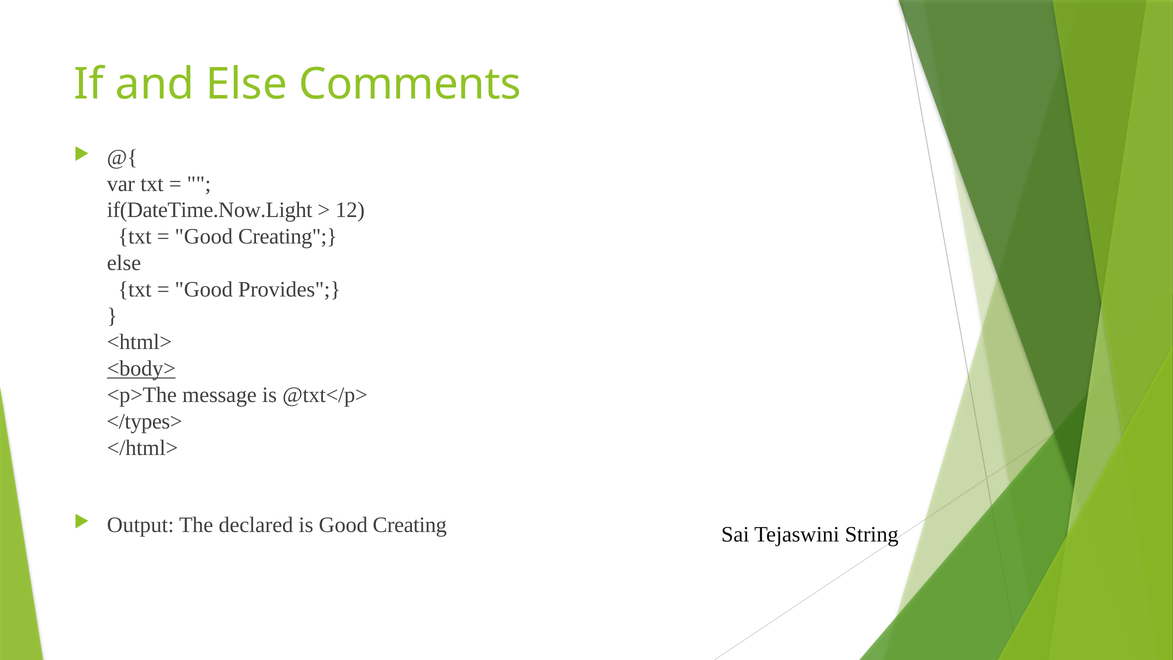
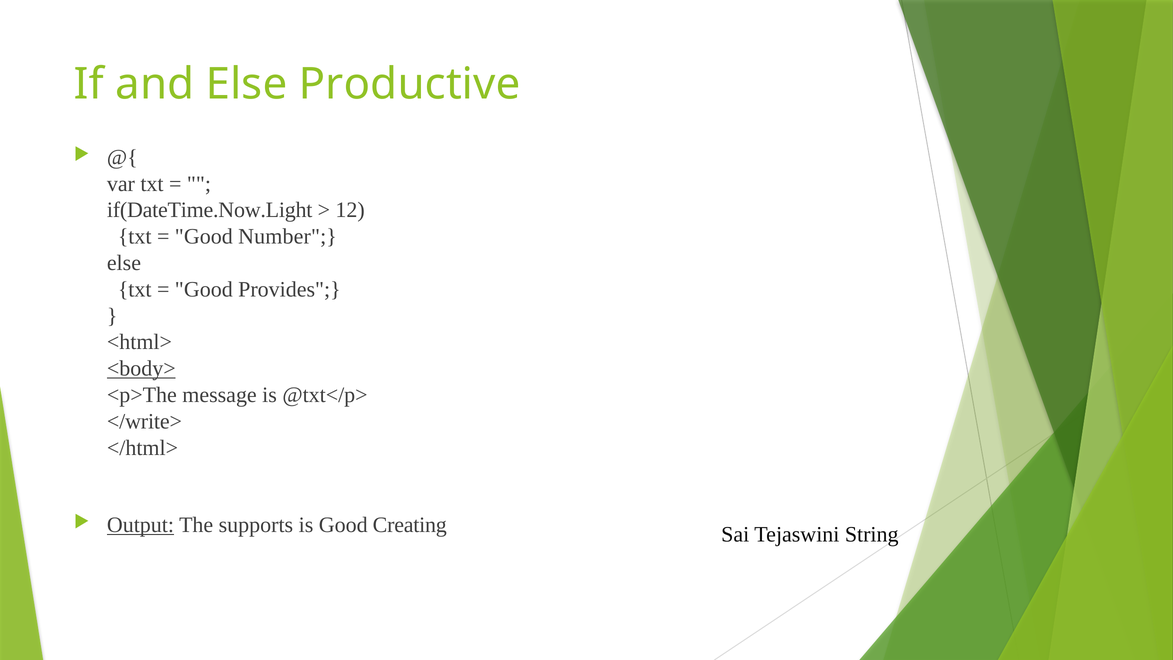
Comments: Comments -> Productive (410, 84)
Creating: Creating -> Number (288, 237)
</types>: </types> -> </write> (144, 421)
Output underline: none -> present (140, 525)
declared: declared -> supports (256, 525)
